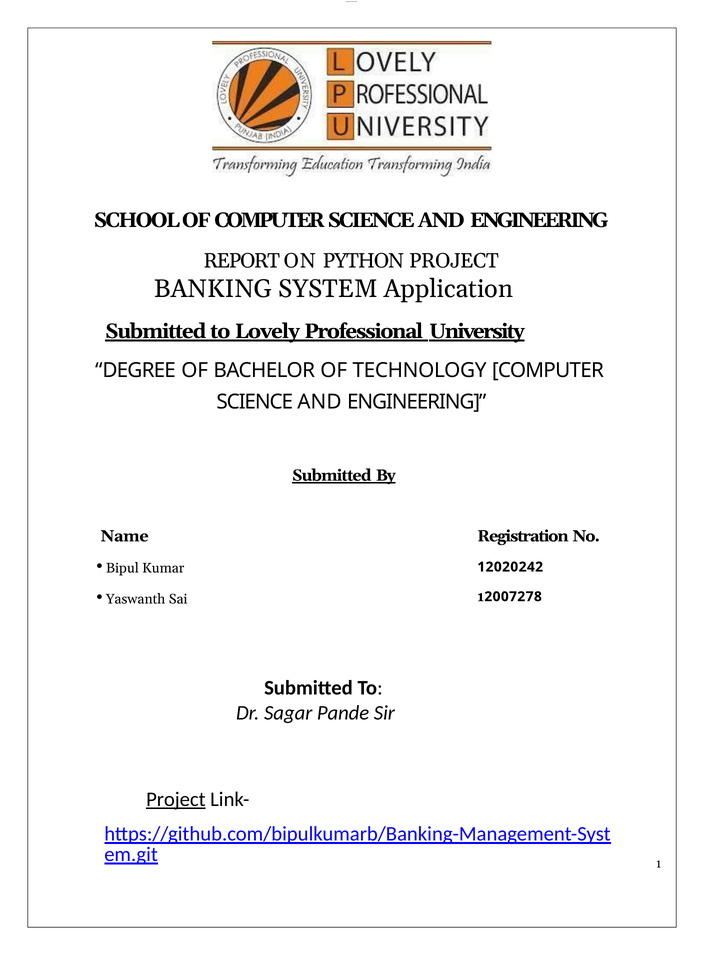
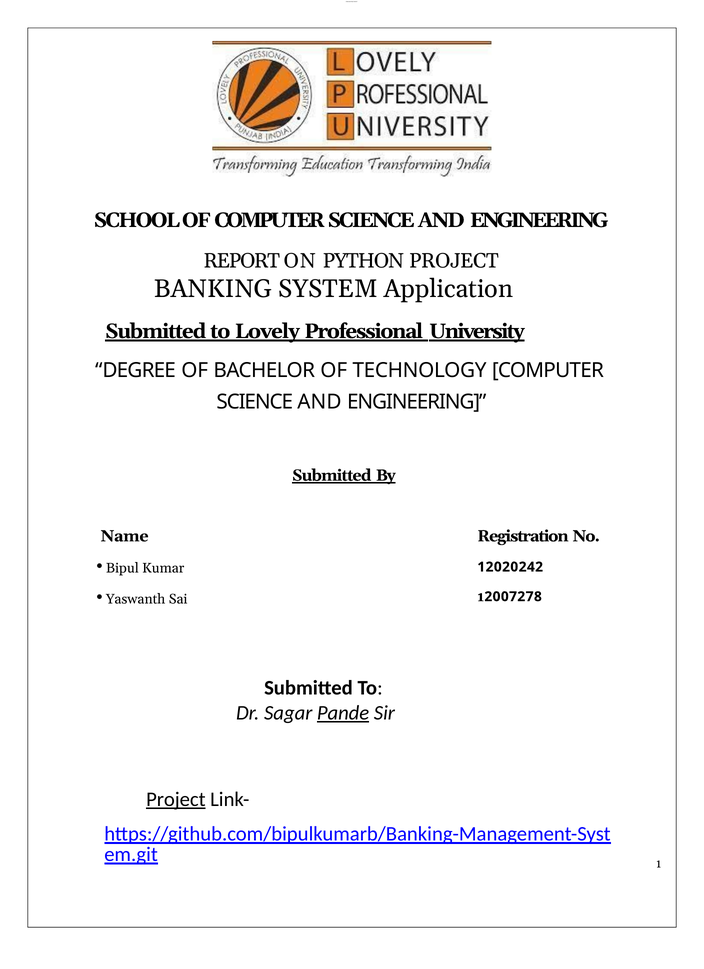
Pande underline: none -> present (343, 712)
